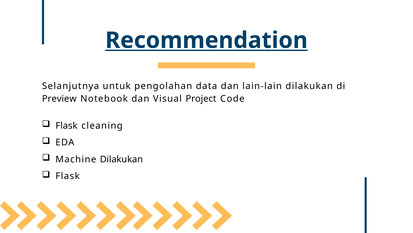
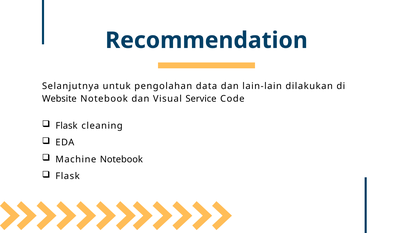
Recommendation underline: present -> none (206, 40)
Preview: Preview -> Website (59, 98)
Project: Project -> Service (201, 98)
Machine Dilakukan: Dilakukan -> Notebook (121, 159)
